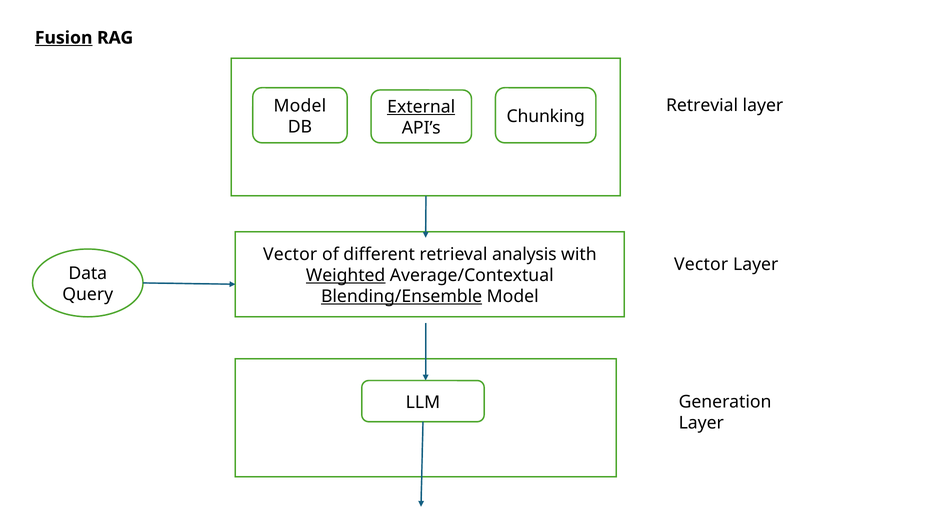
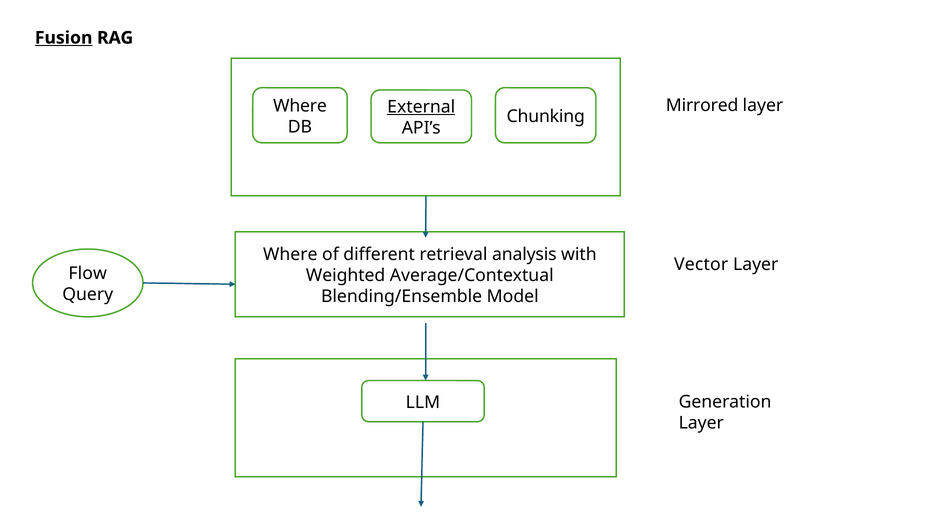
Retrevial: Retrevial -> Mirrored (702, 105)
Model: Model -> Where (300, 106)
Vector: Vector -> Where (290, 255)
Data: Data -> Flow (88, 274)
Weighted underline: present -> none (346, 276)
Blending/Ensemble underline: present -> none (402, 297)
